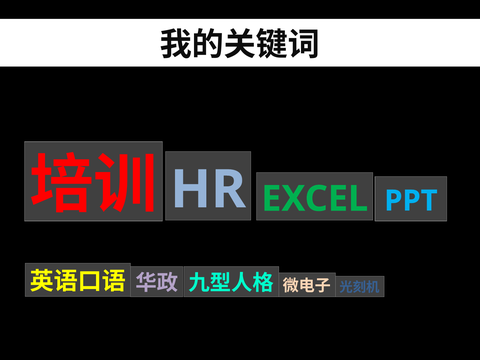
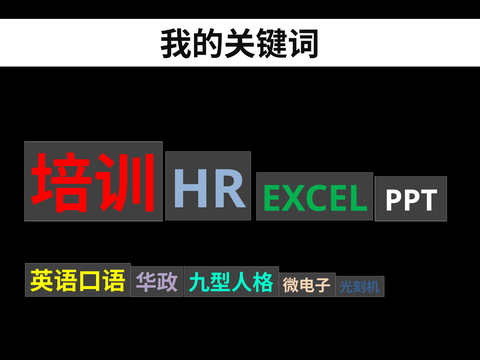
PPT colour: light blue -> white (411, 201)
